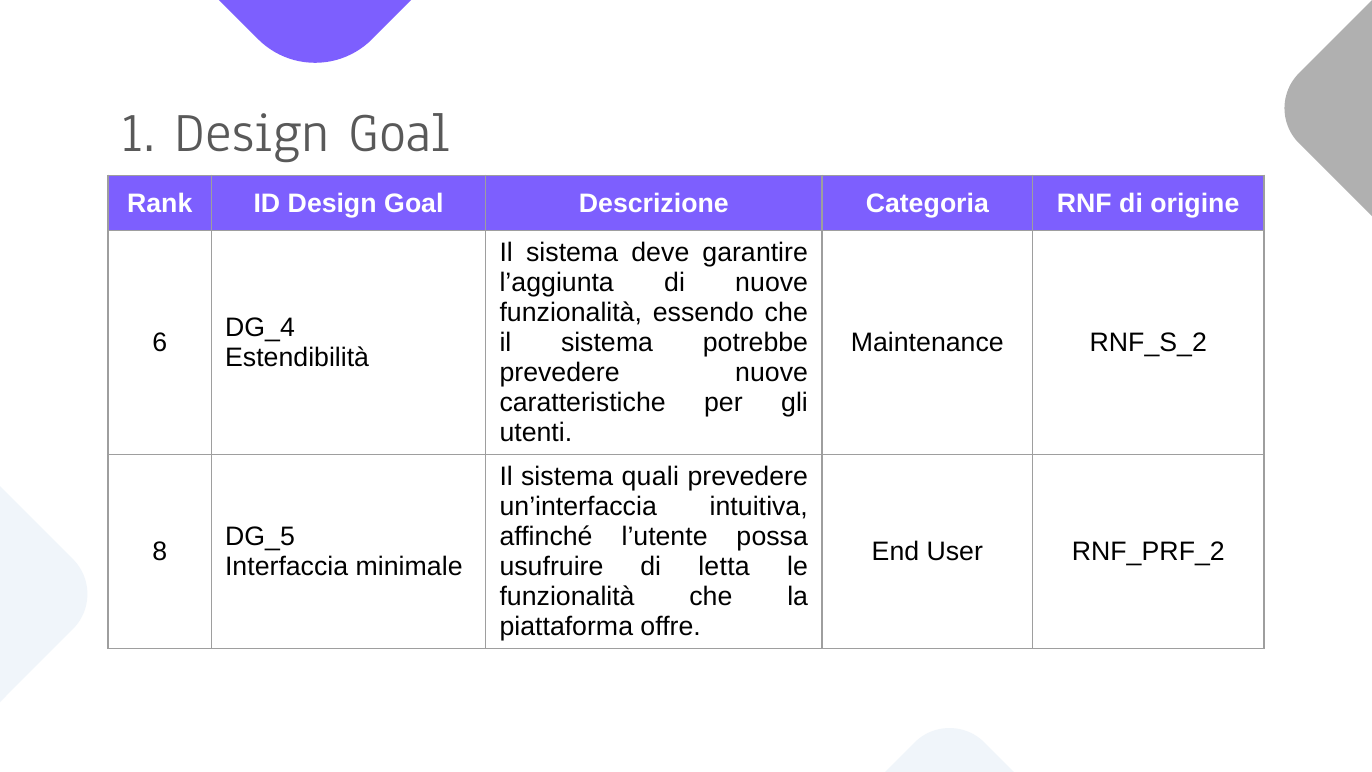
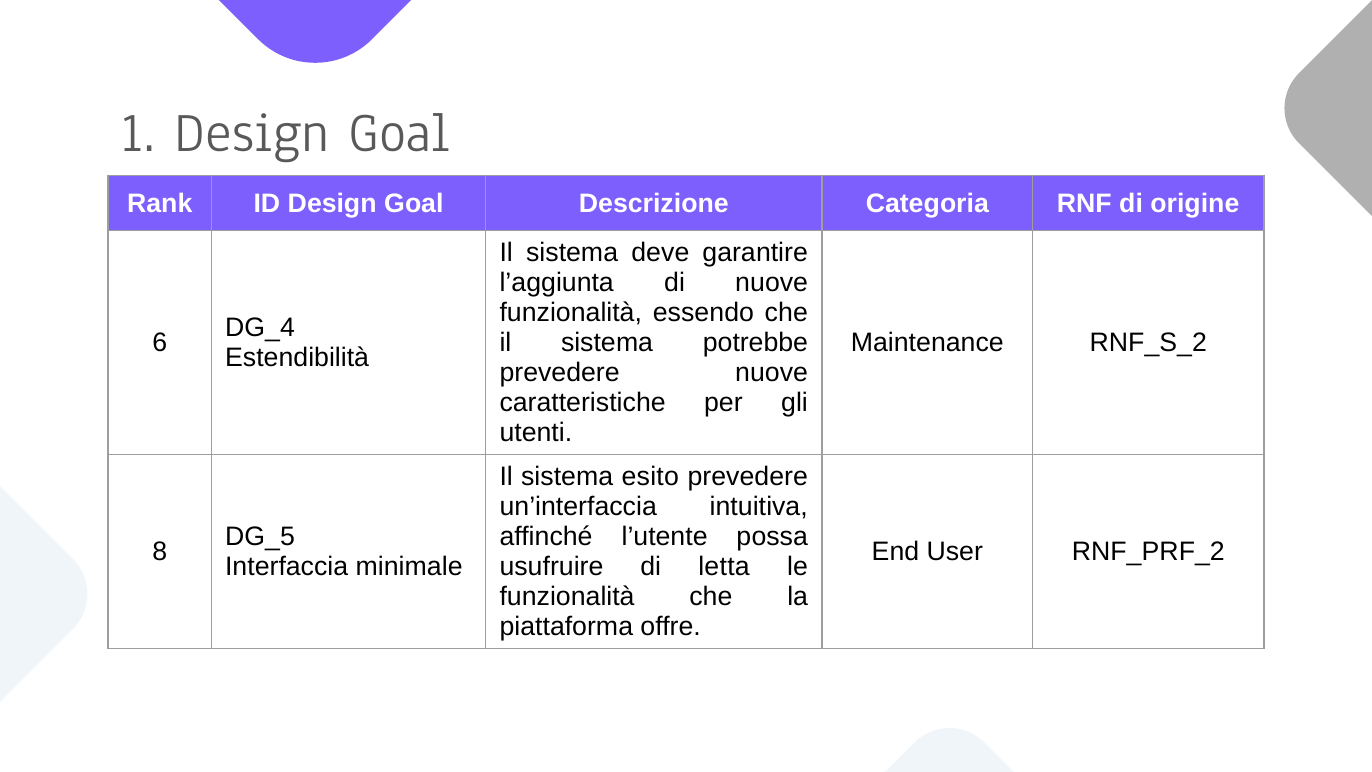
quali: quali -> esito (650, 477)
